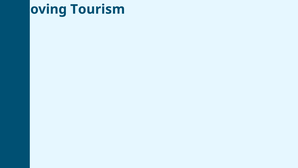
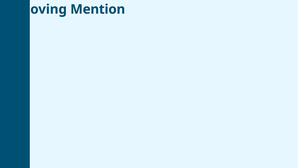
Tourism: Tourism -> Mention (98, 9)
